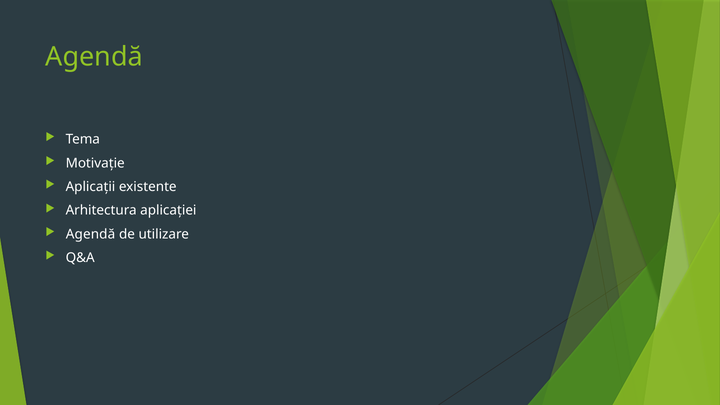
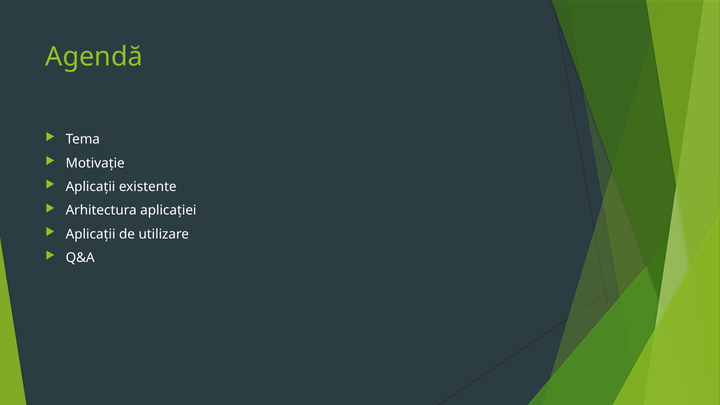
Agendă: Agendă -> Aplicații (91, 234)
